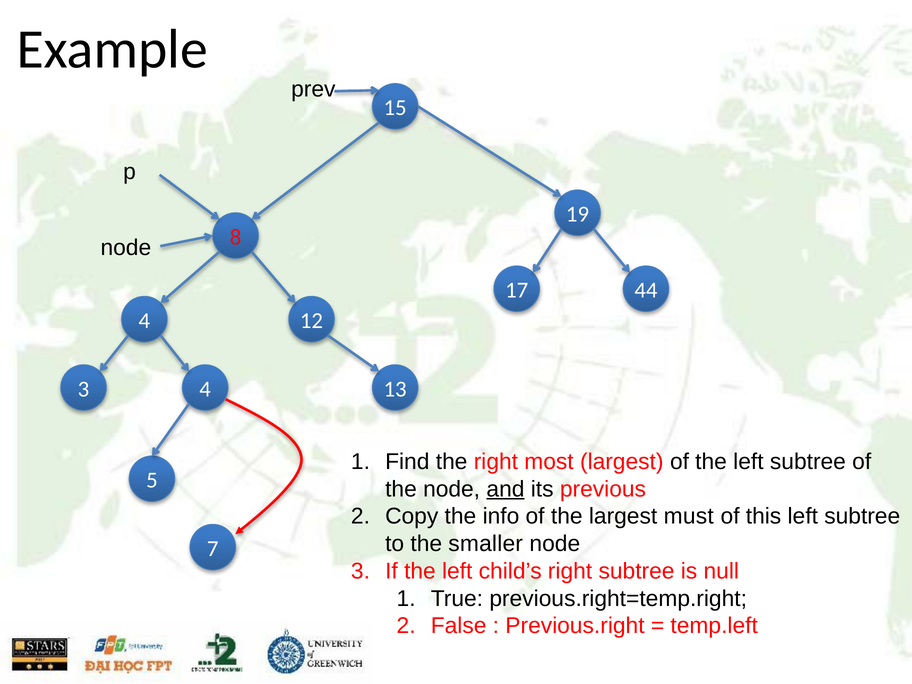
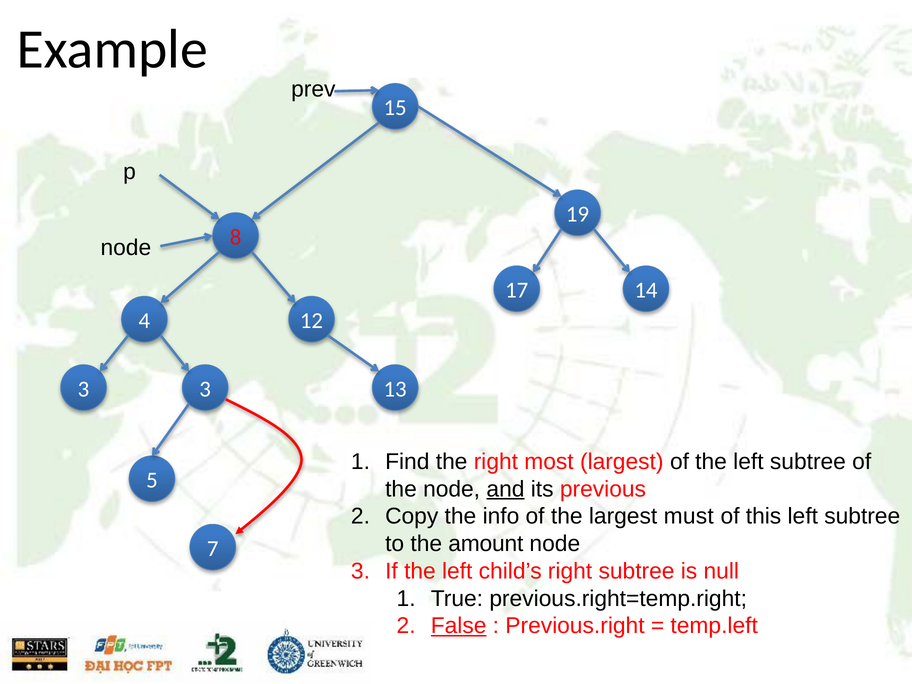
44: 44 -> 14 (646, 290)
3 4: 4 -> 3 (205, 389)
smaller: smaller -> amount (486, 544)
False underline: none -> present (459, 626)
